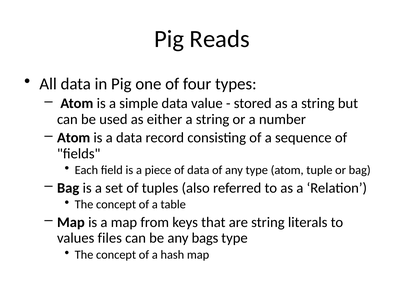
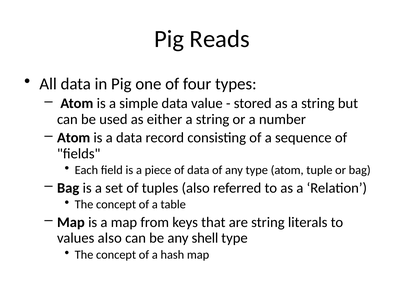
values files: files -> also (110, 238)
bags: bags -> shell (205, 238)
